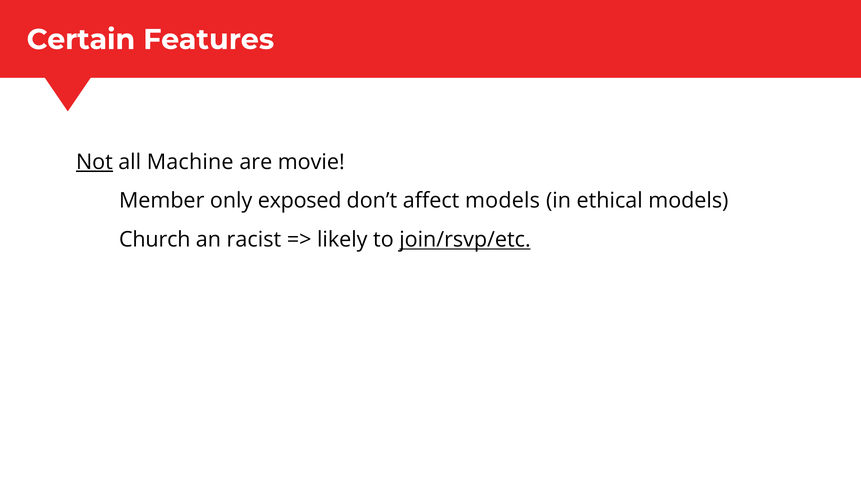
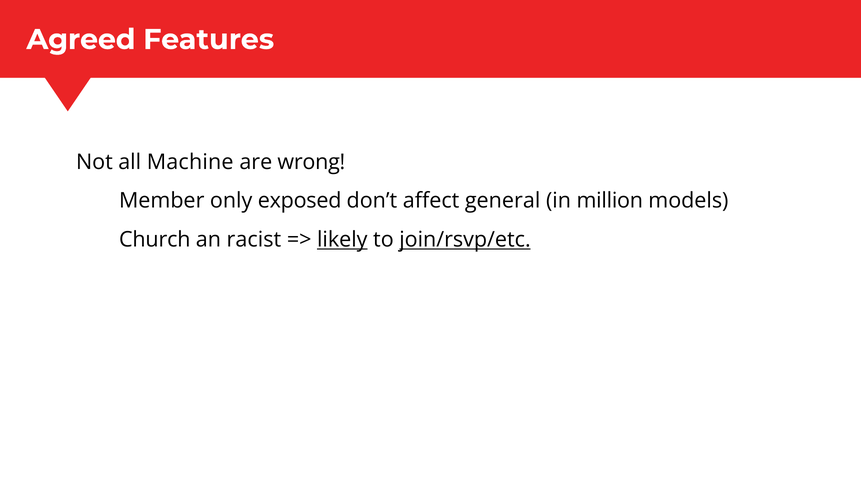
Certain: Certain -> Agreed (81, 40)
Not underline: present -> none (94, 162)
movie: movie -> wrong (311, 162)
affect models: models -> general (503, 201)
ethical: ethical -> million (610, 201)
likely underline: none -> present (342, 239)
